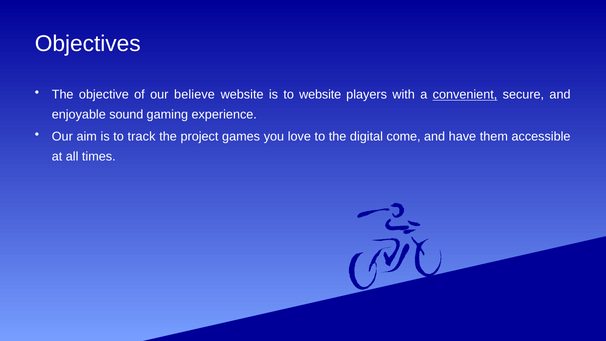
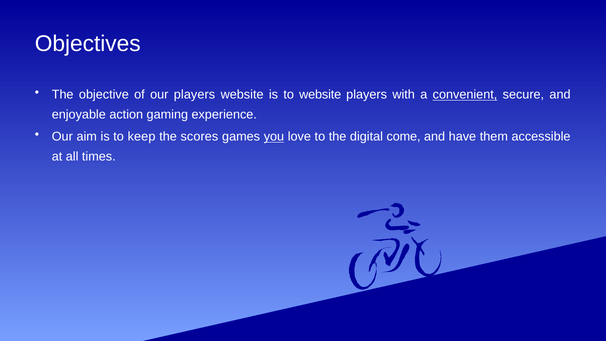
our believe: believe -> players (195, 95)
sound: sound -> action (126, 114)
track: track -> keep (142, 137)
project: project -> scores (199, 137)
you underline: none -> present (274, 137)
